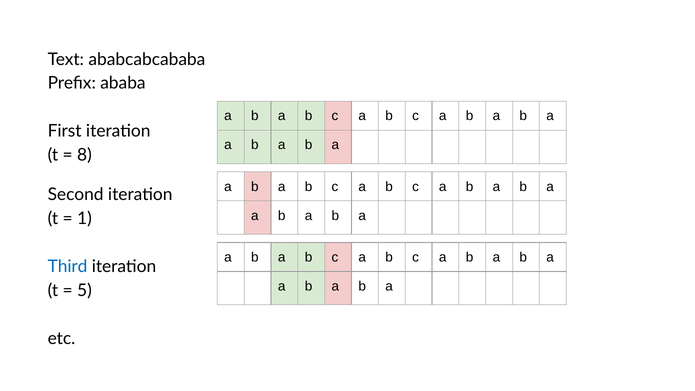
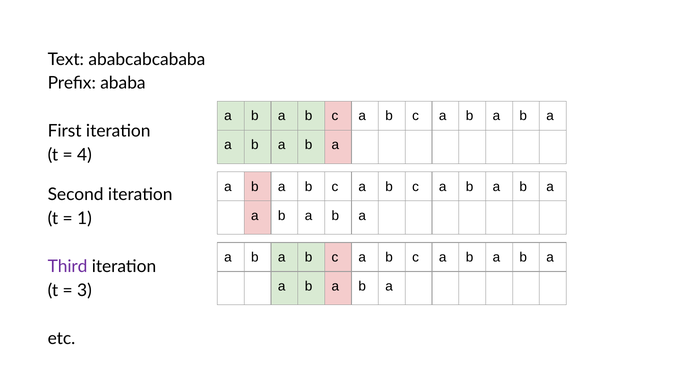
8: 8 -> 4 (84, 155)
Third colour: blue -> purple (68, 266)
5: 5 -> 3 (84, 290)
